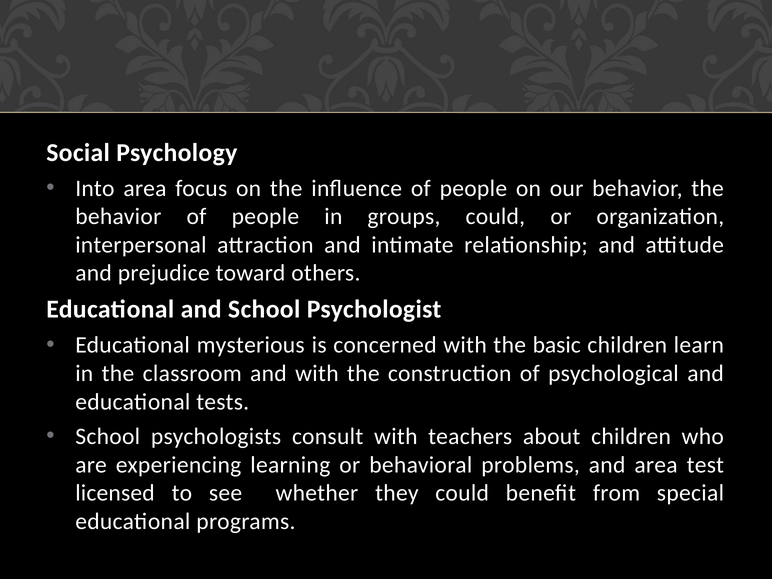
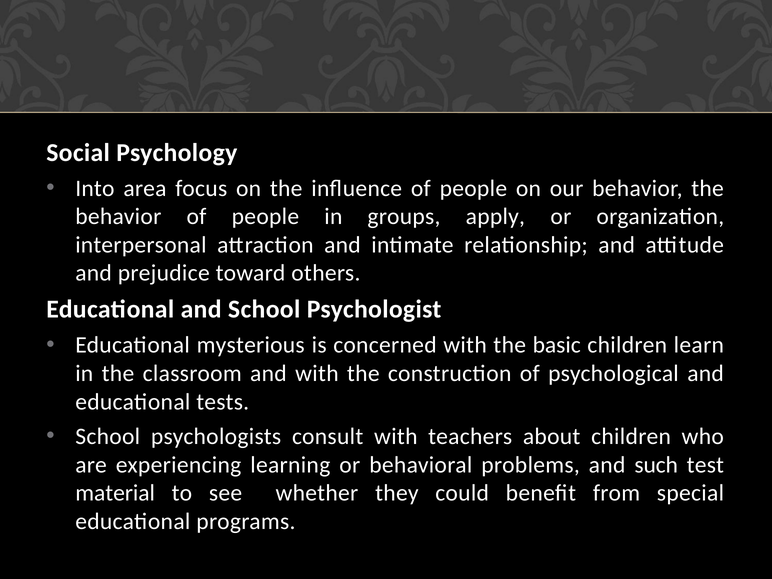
groups could: could -> apply (495, 217)
and area: area -> such (656, 465)
licensed: licensed -> material (115, 493)
